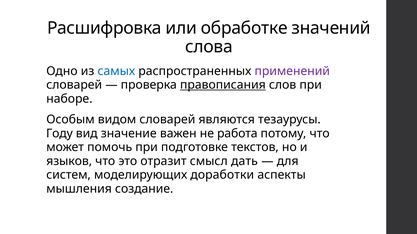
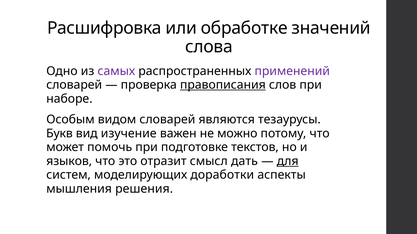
самых colour: blue -> purple (116, 71)
Году: Году -> Букв (59, 134)
значение: значение -> изучение (129, 134)
работа: работа -> можно (237, 134)
для underline: none -> present (288, 161)
создание: создание -> решения (144, 189)
